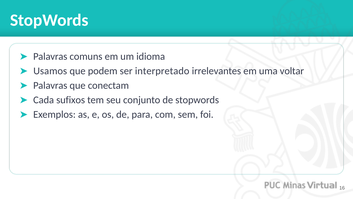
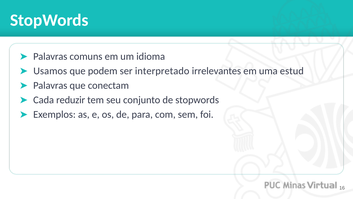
voltar: voltar -> estud (292, 71)
sufixos: sufixos -> reduzir (71, 100)
